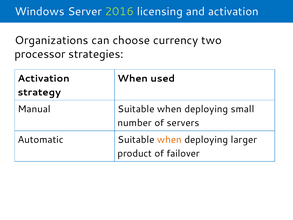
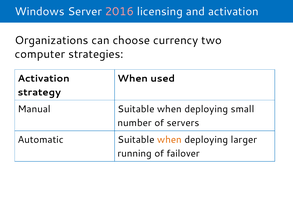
2016 colour: light green -> pink (119, 12)
processor: processor -> computer (40, 54)
product: product -> running (135, 153)
